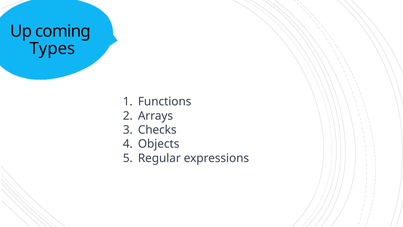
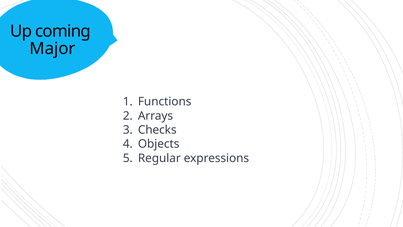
Types: Types -> Major (52, 48)
